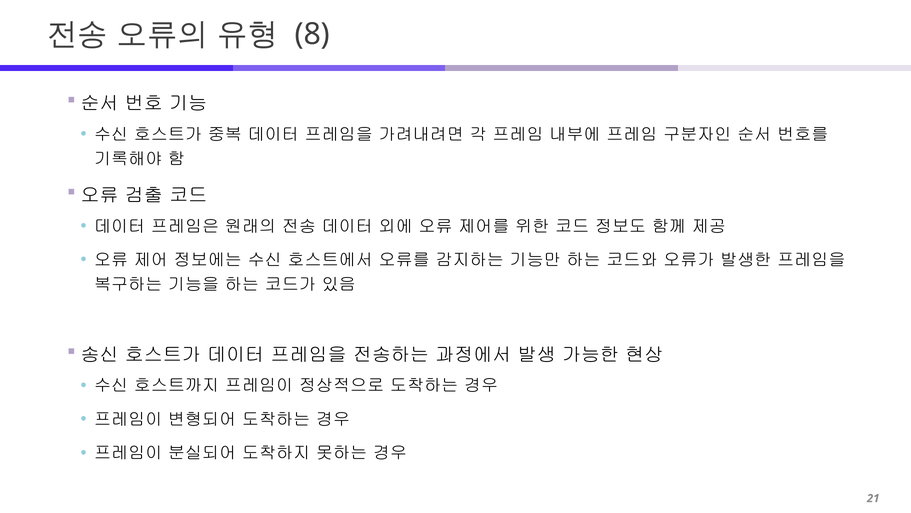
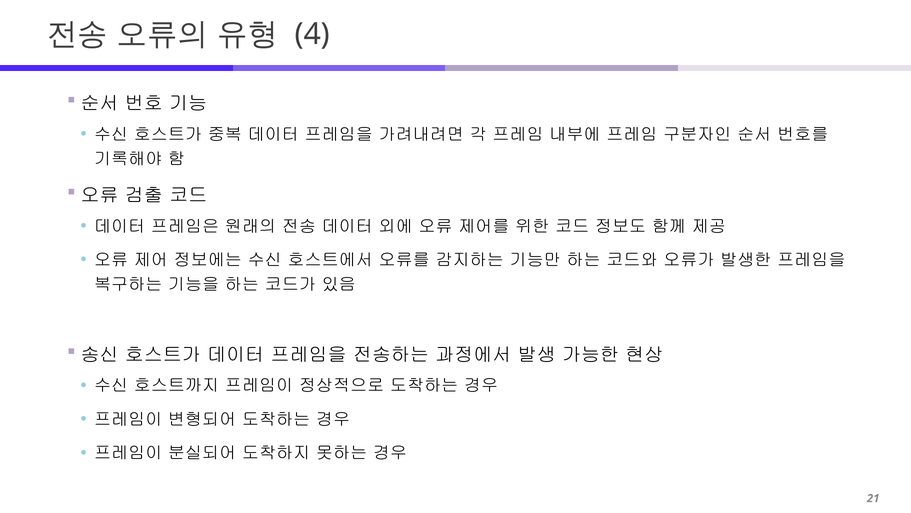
8: 8 -> 4 (312, 34)
